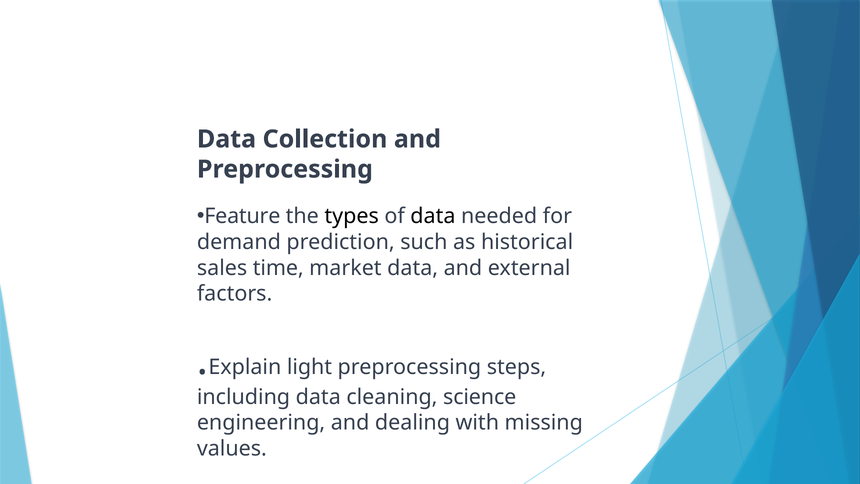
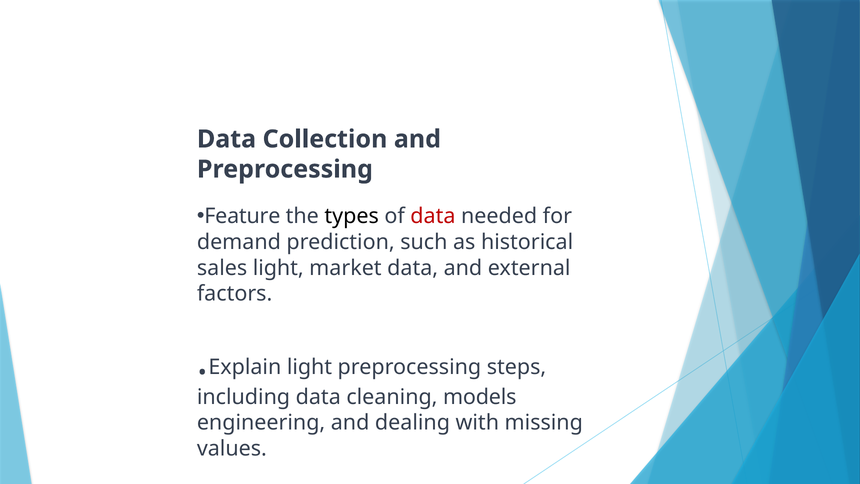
data colour: black -> red (433, 216)
sales time: time -> light (278, 268)
science: science -> models (480, 397)
